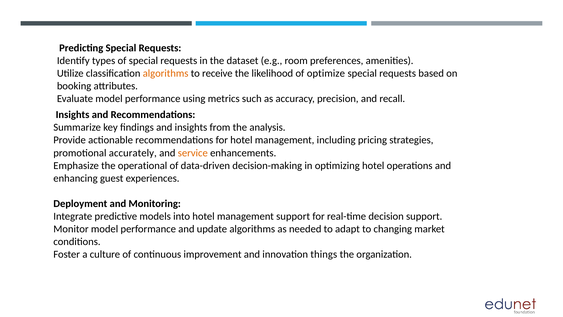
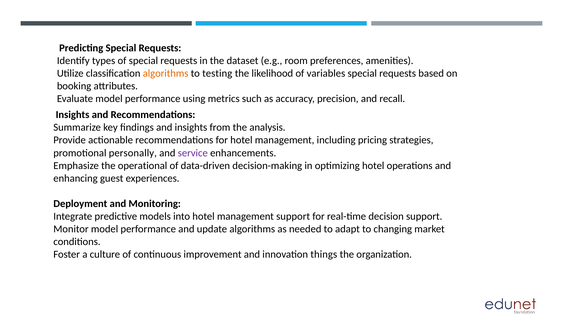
receive: receive -> testing (217, 73)
optimize: optimize -> variables (326, 73)
accurately: accurately -> personally (133, 153)
service colour: orange -> purple (193, 153)
